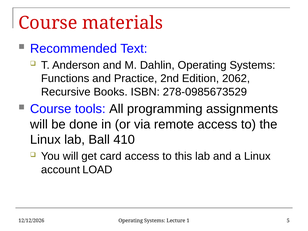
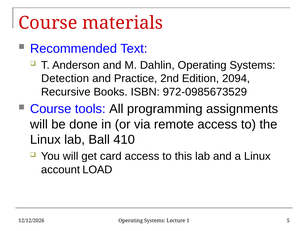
Functions: Functions -> Detection (65, 79)
2062: 2062 -> 2094 (236, 79)
278-0985673529: 278-0985673529 -> 972-0985673529 (205, 92)
